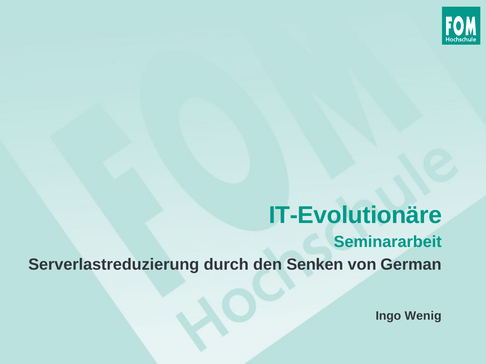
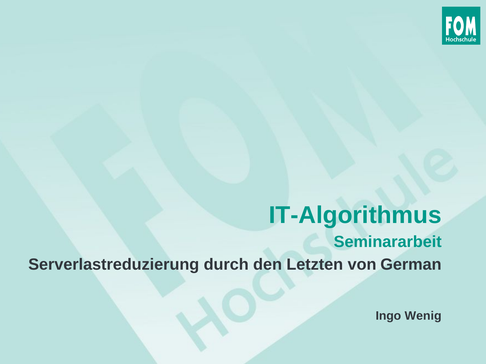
IT-Evolutionäre: IT-Evolutionäre -> IT-Algorithmus (355, 215)
Senken: Senken -> Letzten (315, 265)
